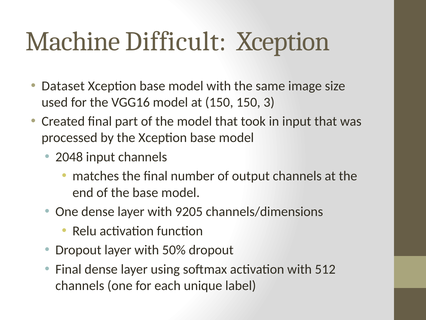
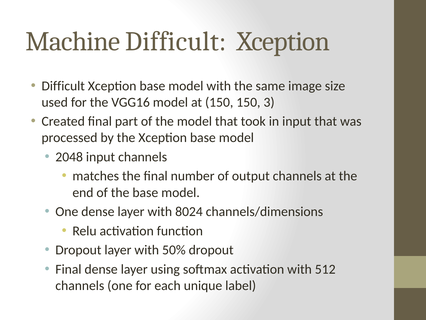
Dataset: Dataset -> Difficult (63, 86)
9205: 9205 -> 8024 (189, 211)
